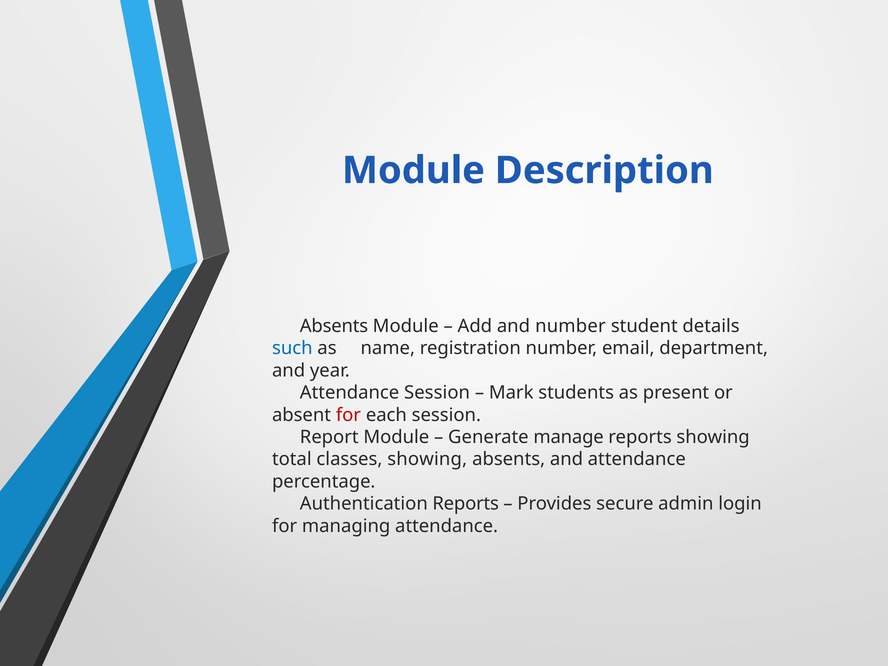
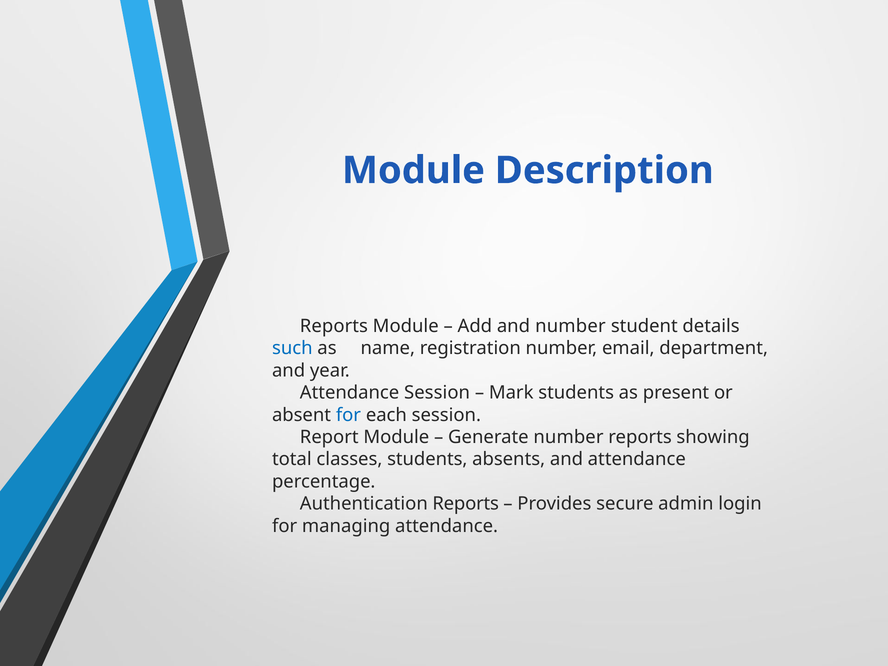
Absents: Absents -> Reports (334, 326)
for colour: red -> blue (348, 415)
Generate manage: manage -> number (568, 437)
classes showing: showing -> students (427, 459)
